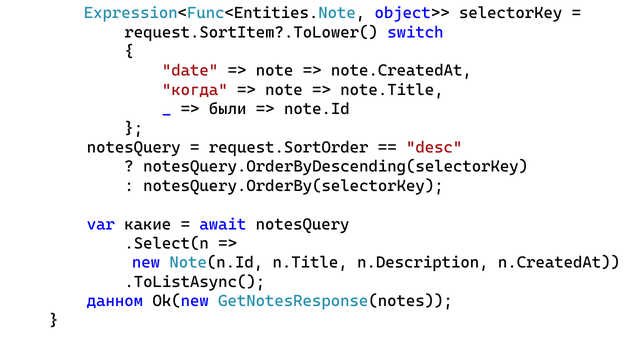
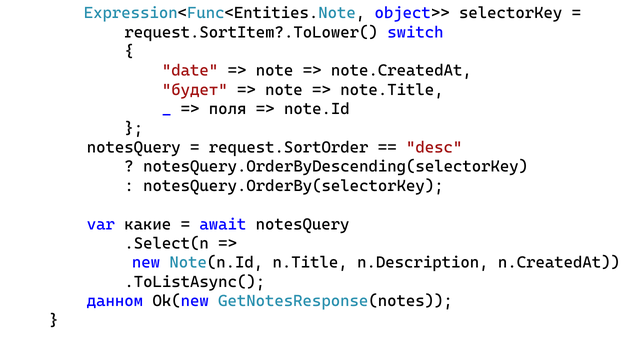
когда: когда -> будет (195, 90)
были: были -> поля (228, 109)
